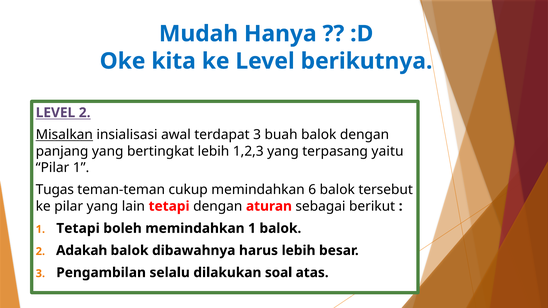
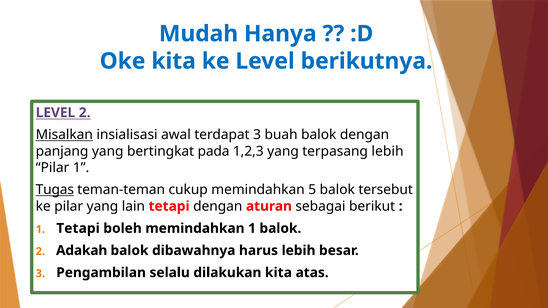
bertingkat lebih: lebih -> pada (214, 151)
terpasang yaitu: yaitu -> lebih (388, 151)
Tugas underline: none -> present (55, 190)
6: 6 -> 5 (312, 190)
dilakukan soal: soal -> kita (278, 273)
